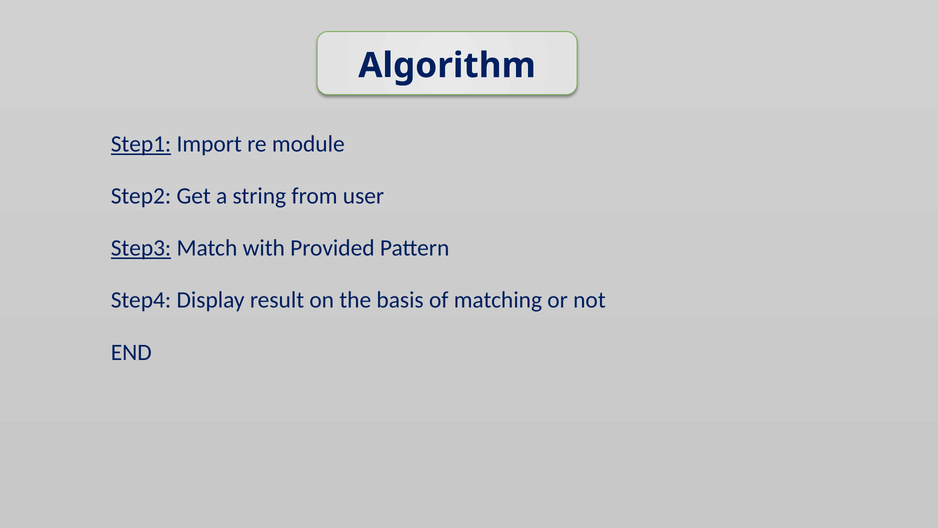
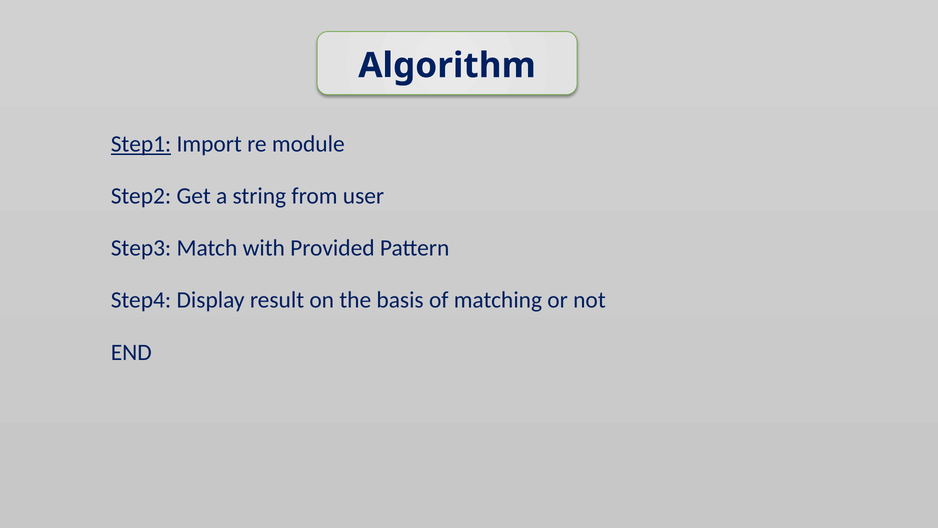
Step3 underline: present -> none (141, 248)
